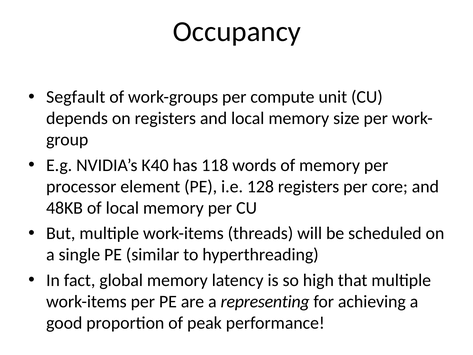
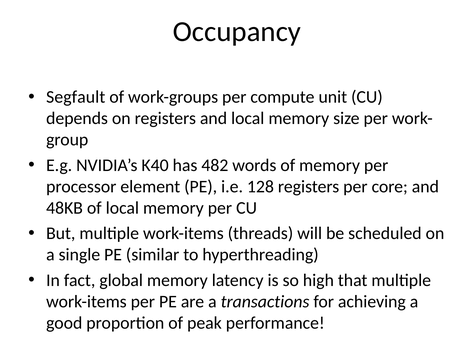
118: 118 -> 482 (215, 165)
representing: representing -> transactions (265, 301)
